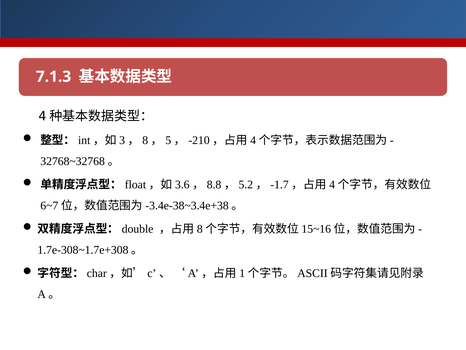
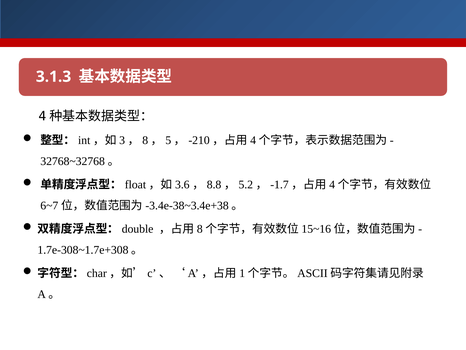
7.1.3: 7.1.3 -> 3.1.3 (54, 77)
